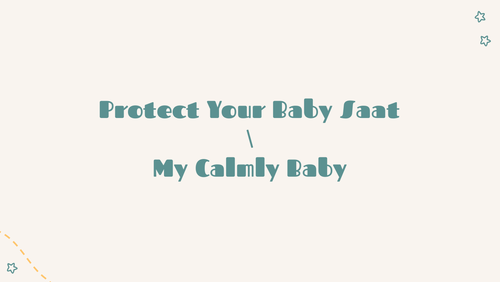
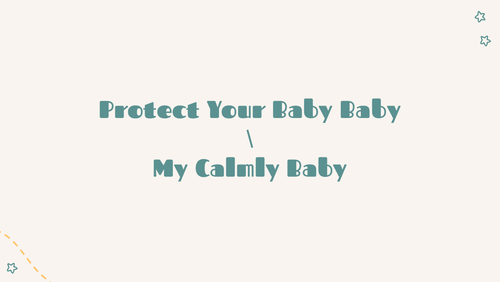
Baby Saat: Saat -> Baby (370, 110)
